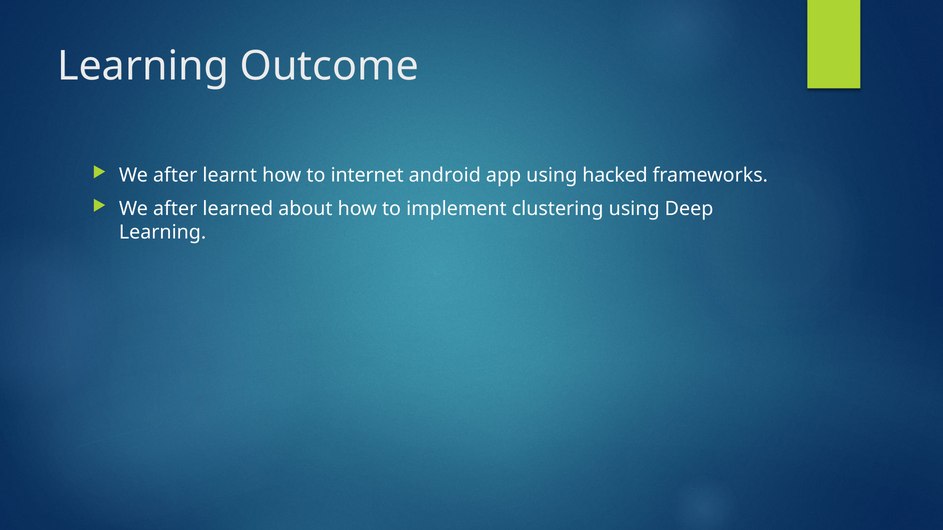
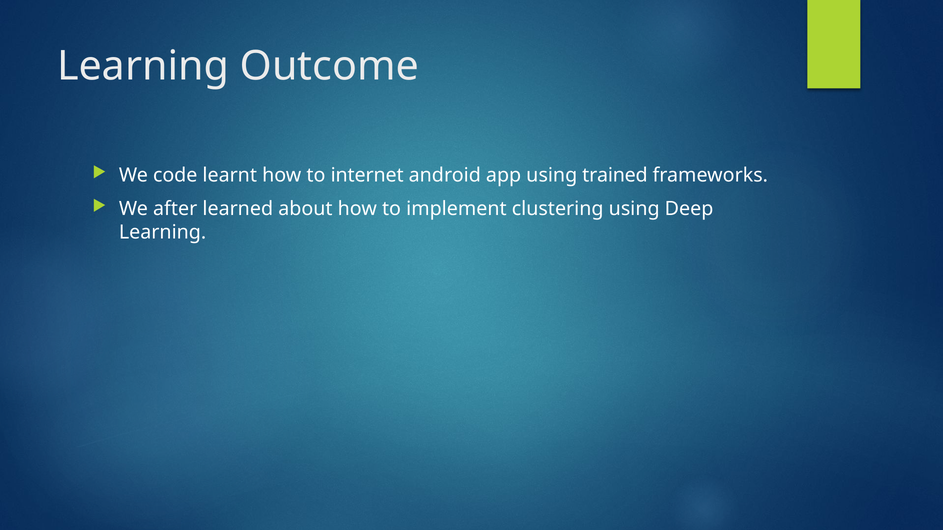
after: after -> code (175, 176)
hacked: hacked -> trained (615, 176)
